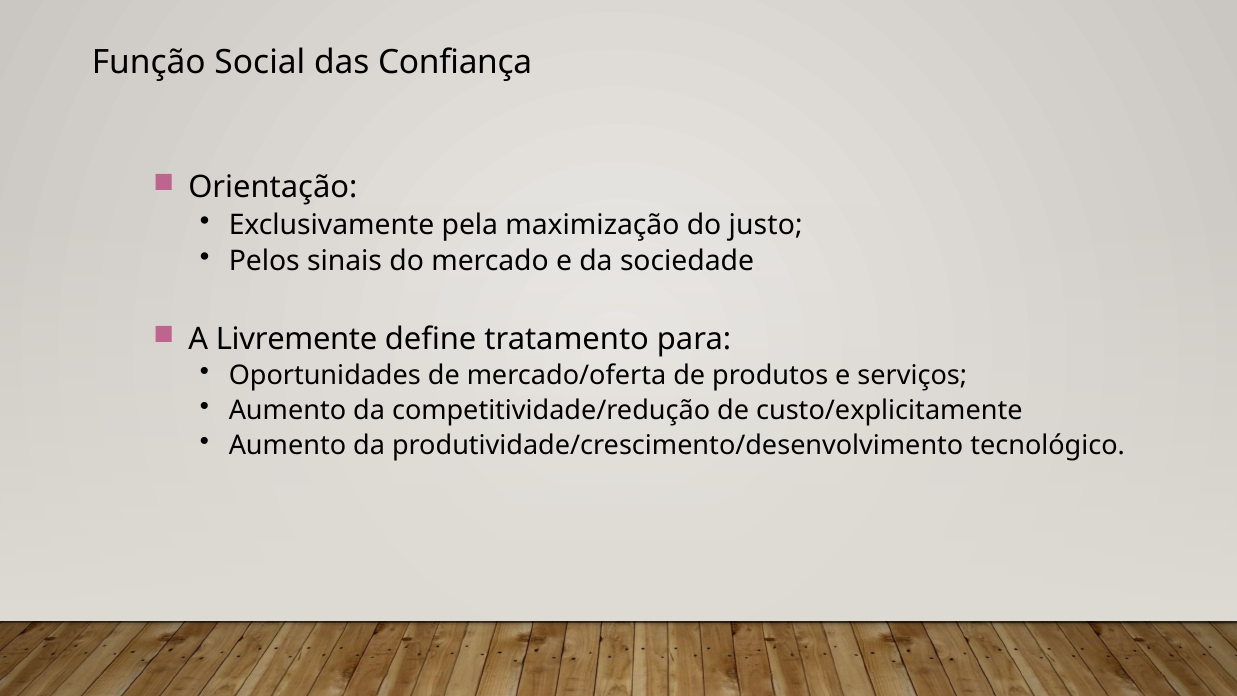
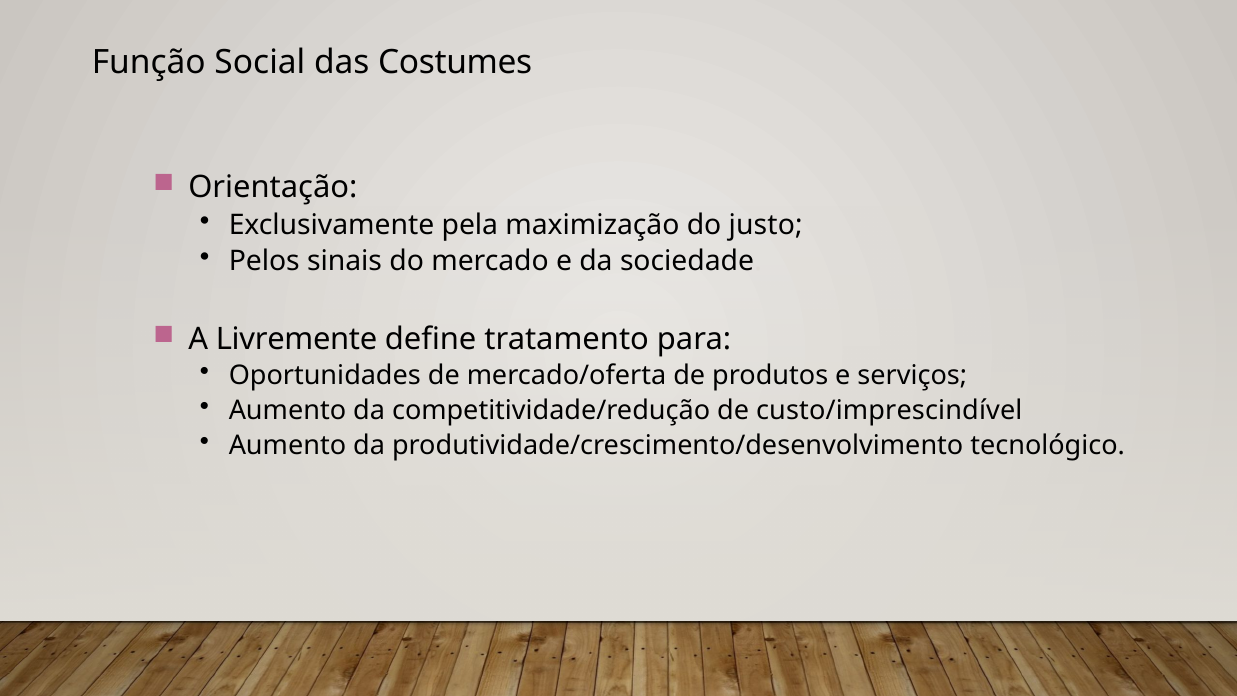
Confiança: Confiança -> Costumes (455, 62)
custo/explicitamente: custo/explicitamente -> custo/imprescindível (889, 411)
